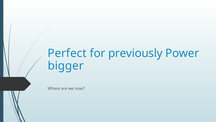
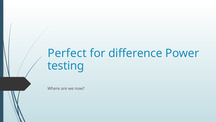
previously: previously -> difference (135, 53)
bigger: bigger -> testing (66, 65)
